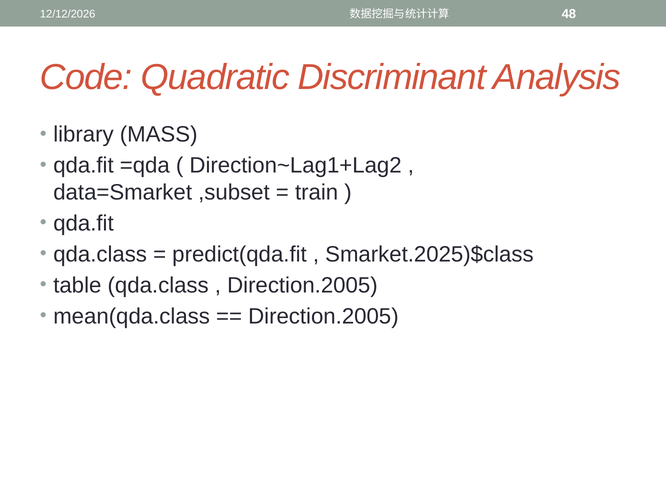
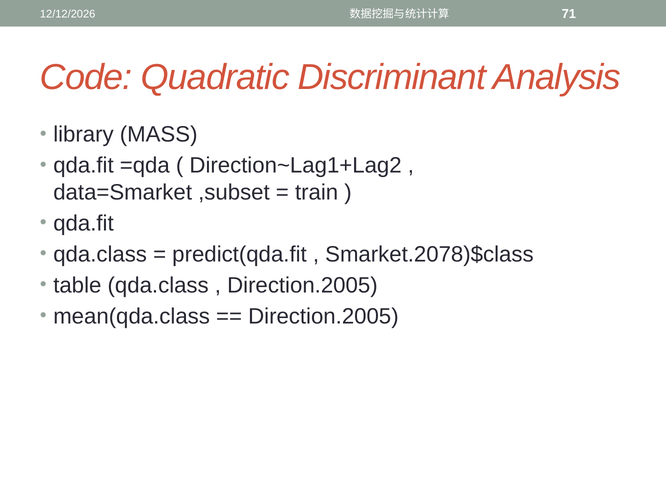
48: 48 -> 71 (569, 14)
Smarket.2025)$class: Smarket.2025)$class -> Smarket.2078)$class (429, 255)
